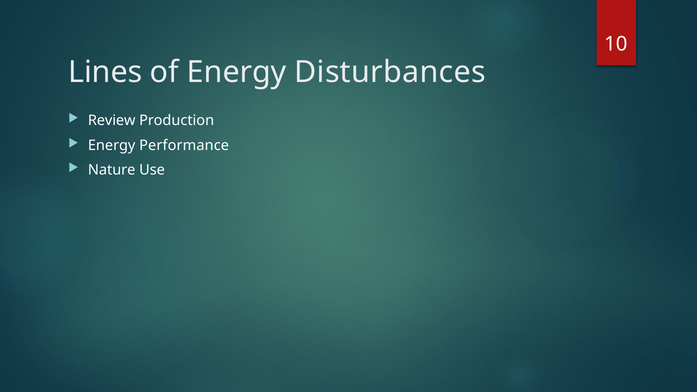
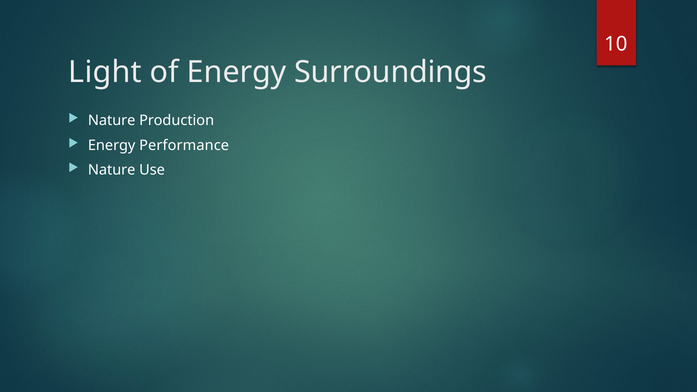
Lines: Lines -> Light (105, 72)
Disturbances: Disturbances -> Surroundings (390, 72)
Review: Review -> Nature (112, 121)
